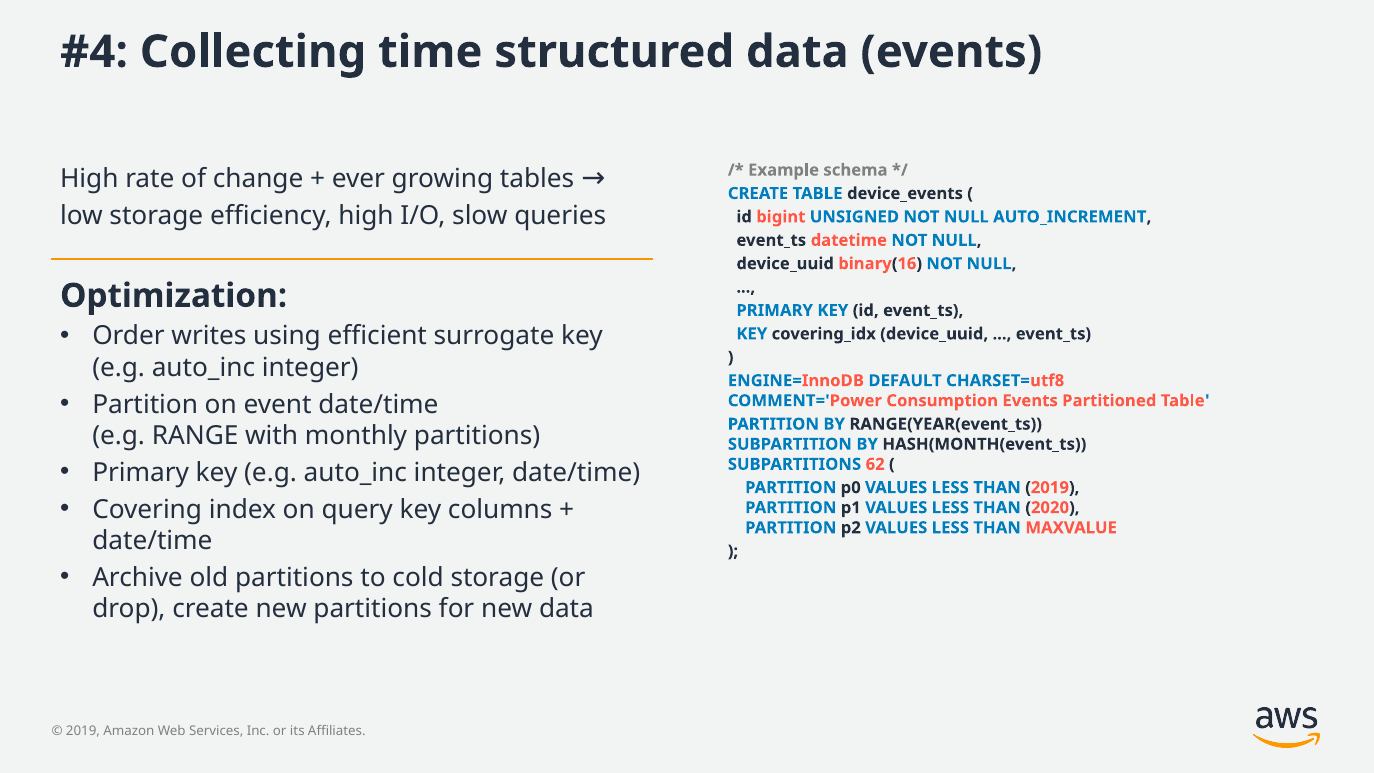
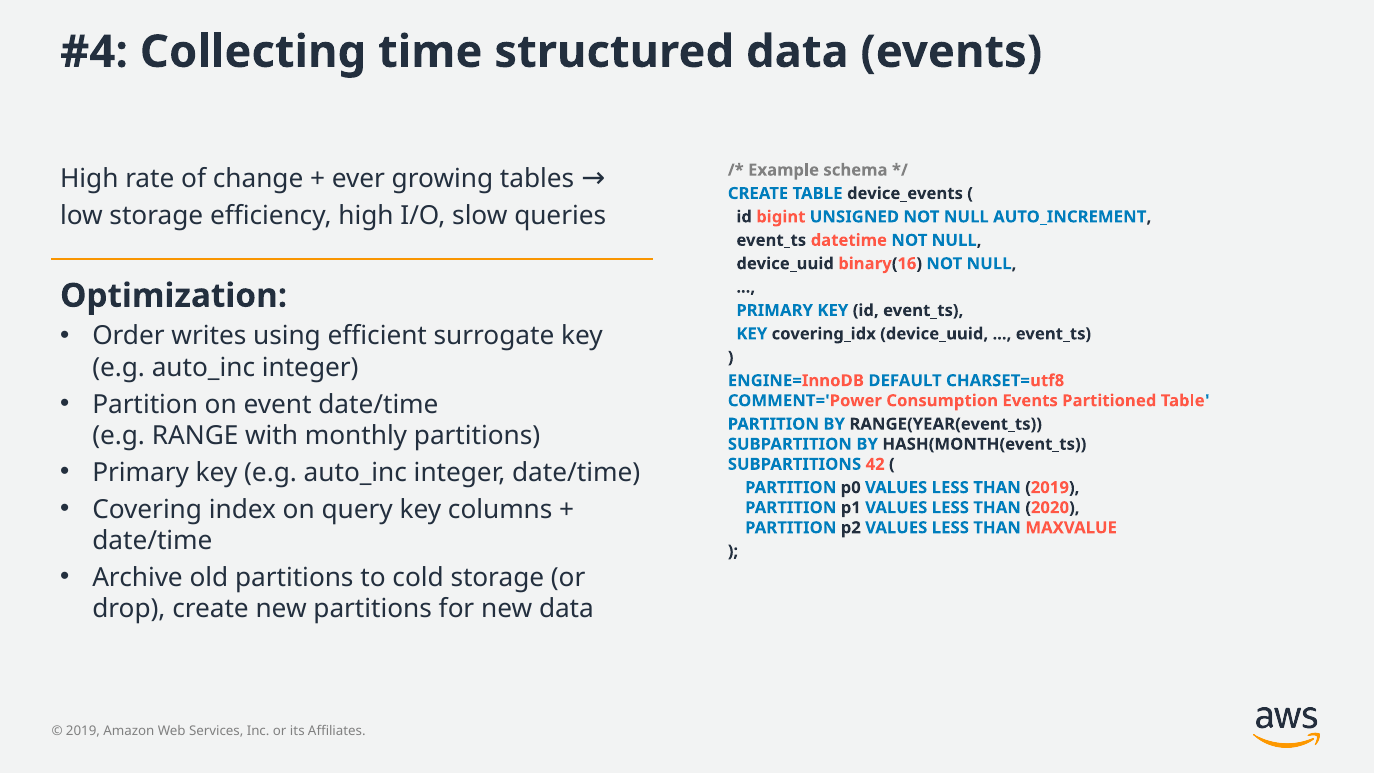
62: 62 -> 42 (875, 464)
